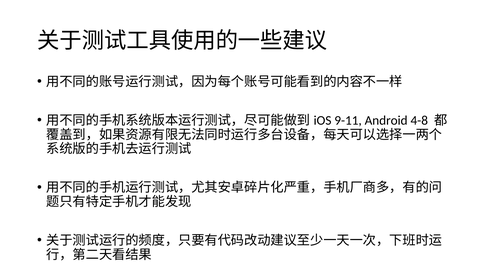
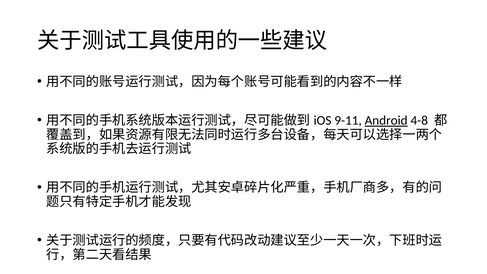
Android underline: none -> present (386, 120)
